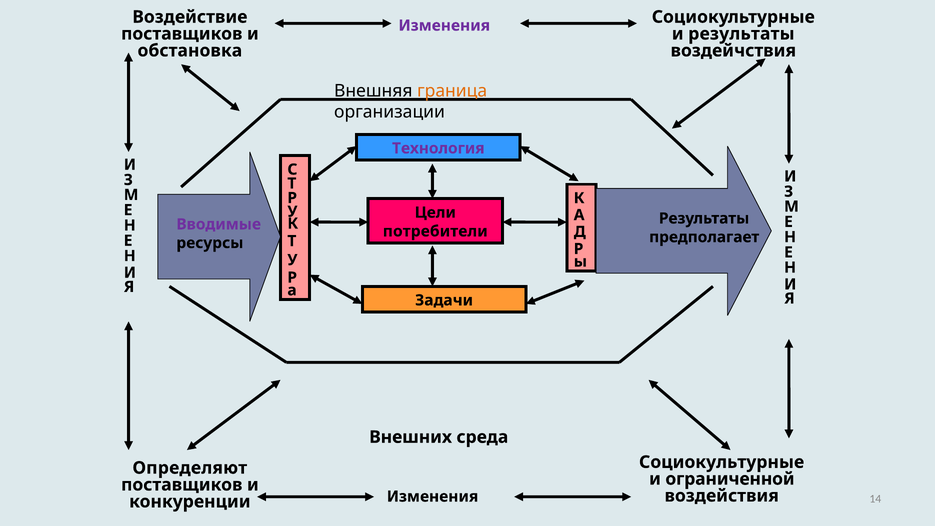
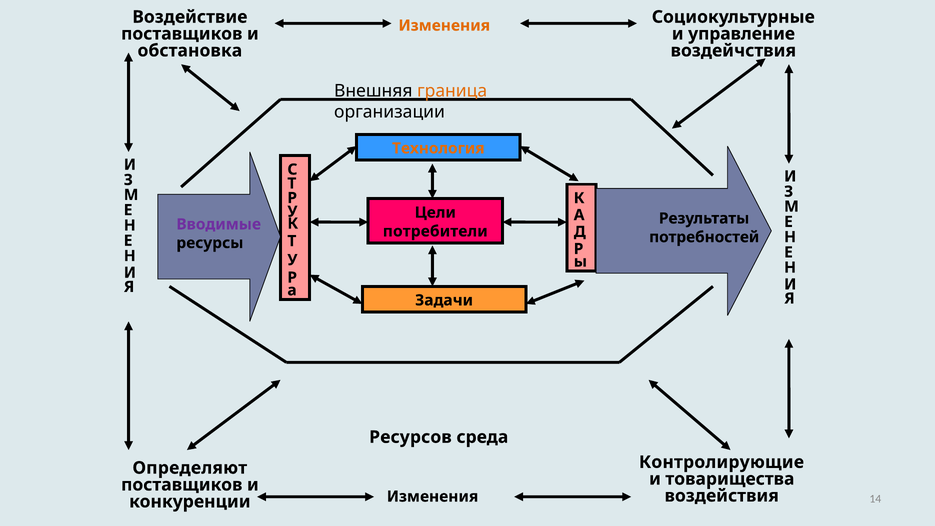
Изменения colour: purple -> orange (444, 26)
и результаты: результаты -> управление (742, 34)
Технология colour: purple -> orange (438, 148)
предполагает: предполагает -> потребностей (704, 237)
Внешних: Внешних -> Ресурсов (410, 437)
Социокультурные: Социокультурные -> Контролирующие (722, 462)
ограниченной: ограниченной -> товарищества (730, 479)
